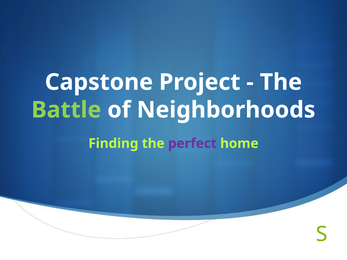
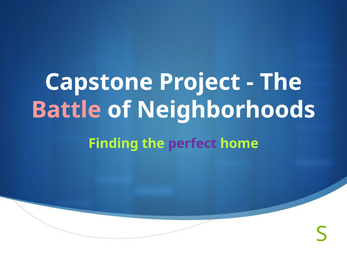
Battle colour: light green -> pink (66, 110)
